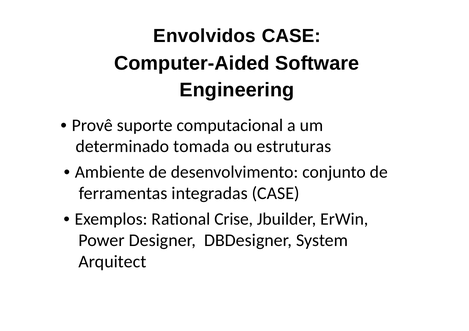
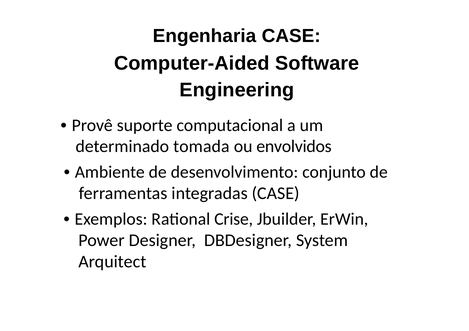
Envolvidos: Envolvidos -> Engenharia (205, 36)
estruturas: estruturas -> envolvidos (294, 147)
